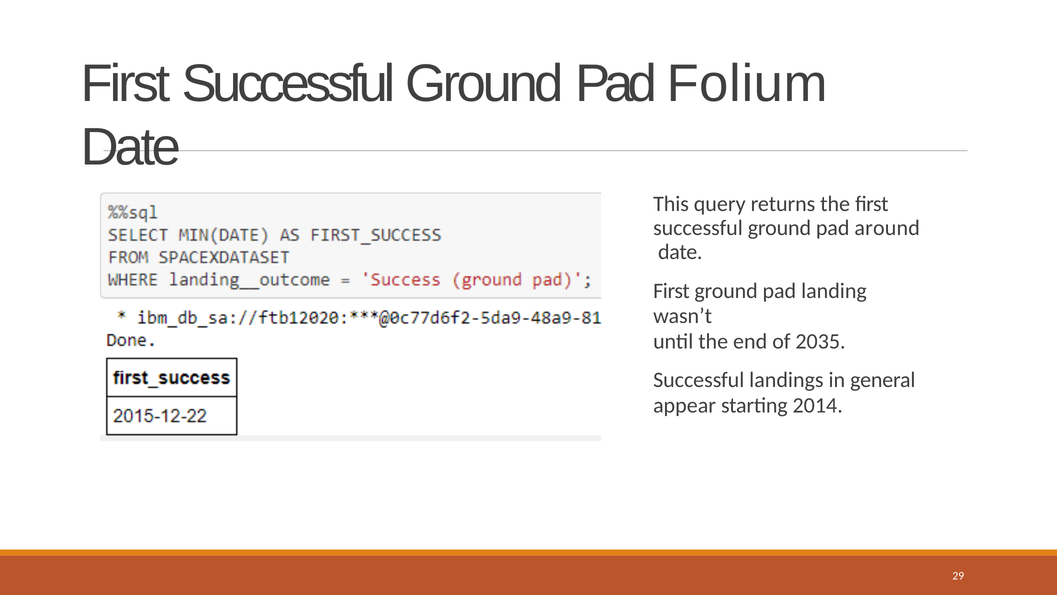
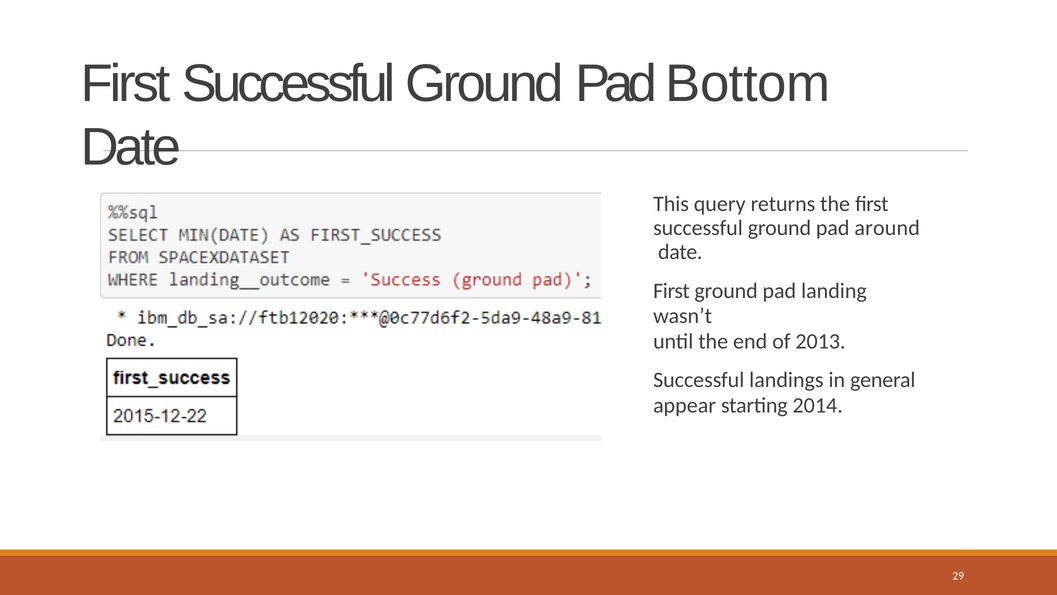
Folium: Folium -> Bottom (748, 84)
2035: 2035 -> 2013 (821, 341)
